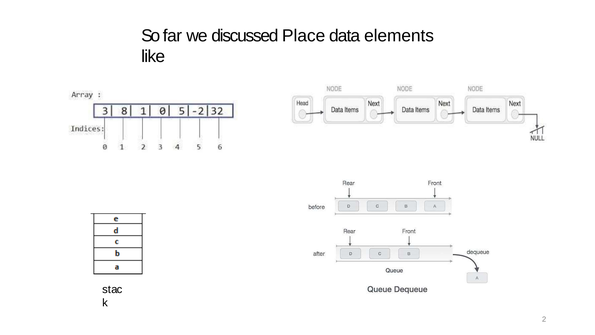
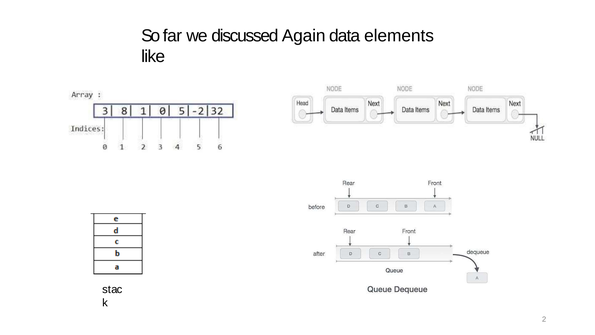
Place: Place -> Again (304, 36)
